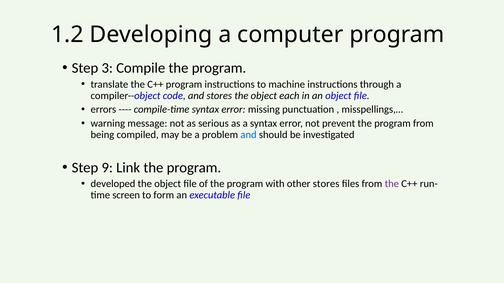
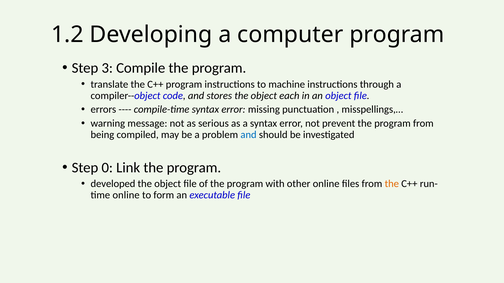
9: 9 -> 0 (107, 168)
other stores: stores -> online (326, 184)
the colour: purple -> orange (392, 184)
screen: screen -> online (126, 195)
